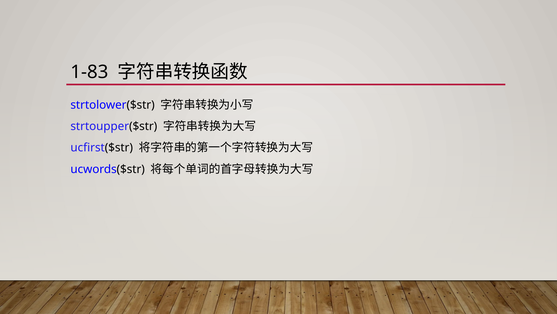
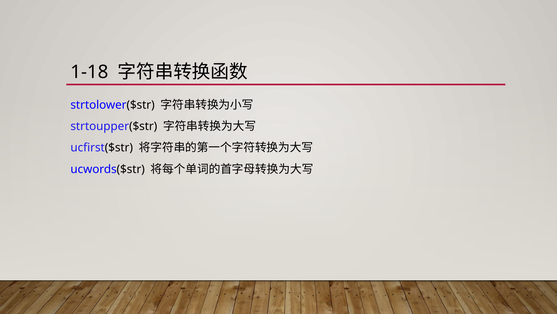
1-83: 1-83 -> 1-18 (89, 72)
